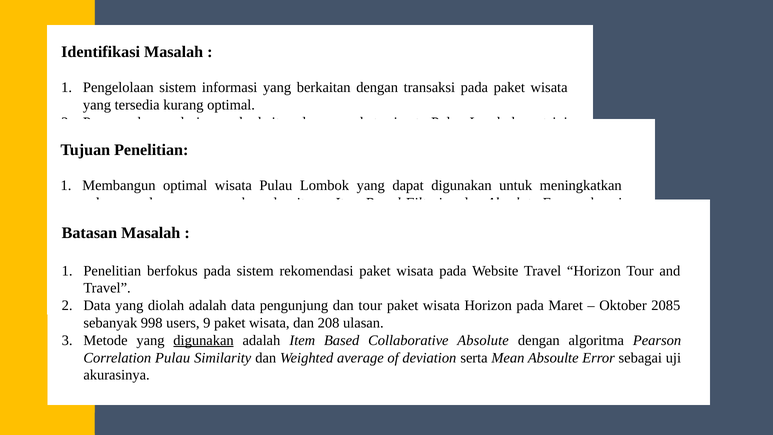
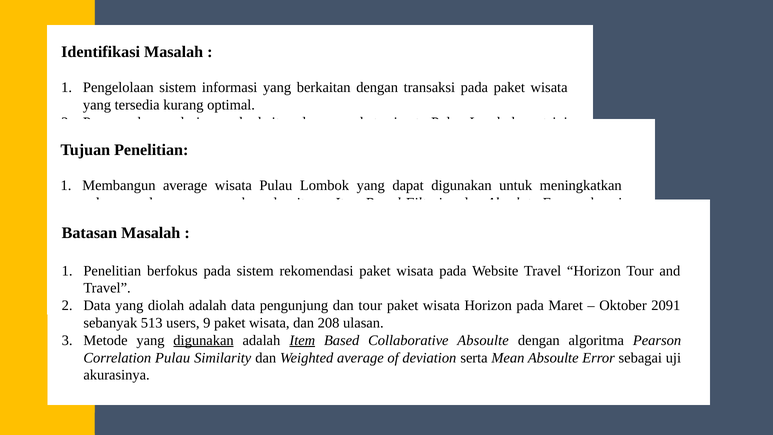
Membangun optimal: optimal -> average (185, 185)
2085: 2085 -> 2091 (666, 305)
998: 998 -> 513 (152, 323)
Item underline: none -> present (302, 340)
Collaborative Absolute: Absolute -> Absoulte (483, 340)
